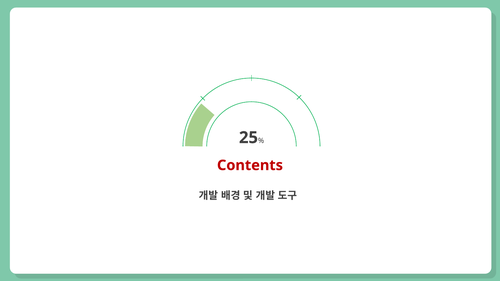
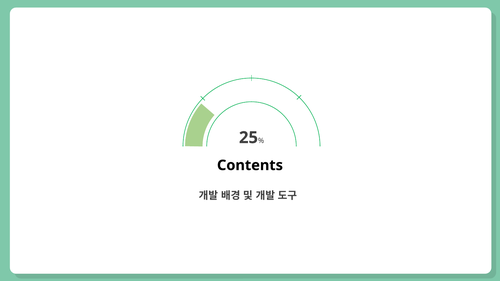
Contents colour: red -> black (250, 165)
